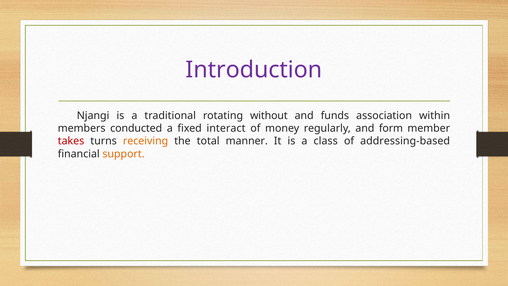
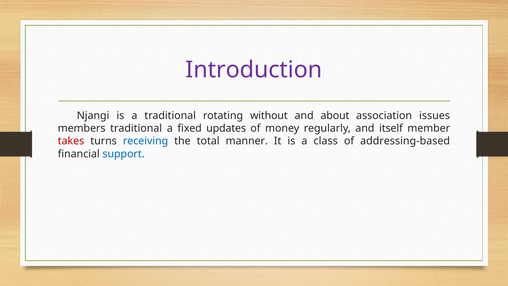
funds: funds -> about (335, 116)
within: within -> issues (435, 116)
members conducted: conducted -> traditional (136, 128)
interact: interact -> updates (226, 128)
form: form -> itself (391, 128)
receiving colour: orange -> blue (146, 141)
support colour: orange -> blue (123, 154)
